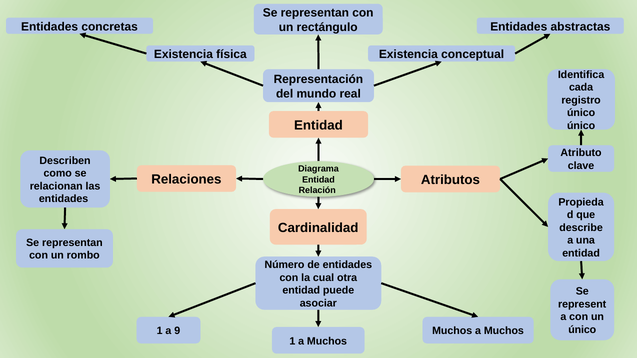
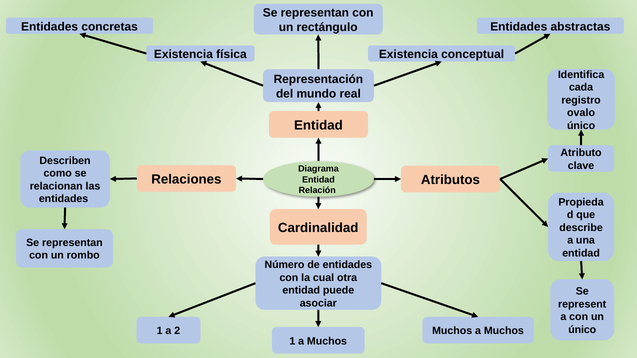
único: único -> ovalo (581, 113)
9: 9 -> 2 (177, 331)
